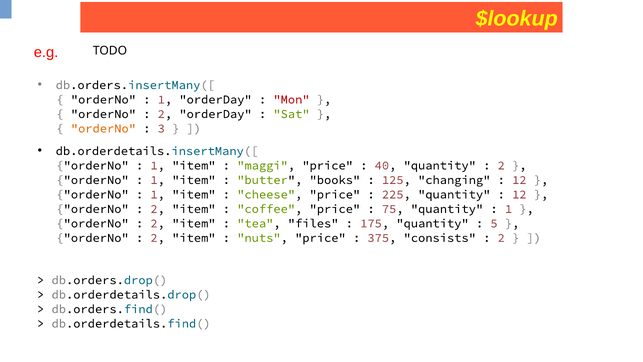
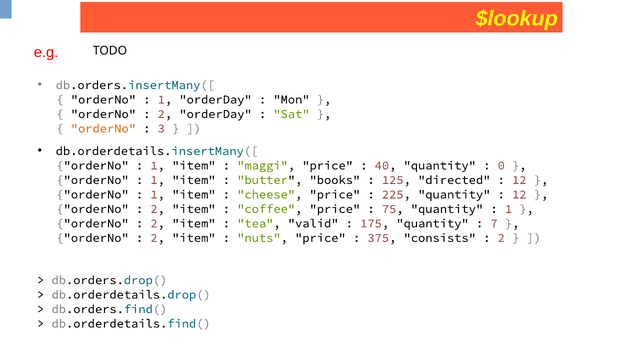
Mon colour: red -> black (291, 99)
2: 2 -> 0 (501, 165)
changing: changing -> directed (454, 180)
files: files -> valid (313, 223)
5: 5 -> 7 (494, 223)
